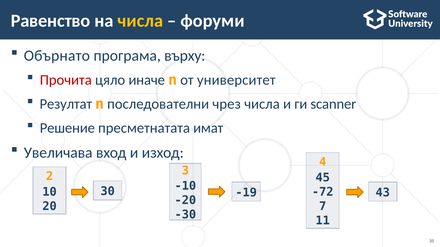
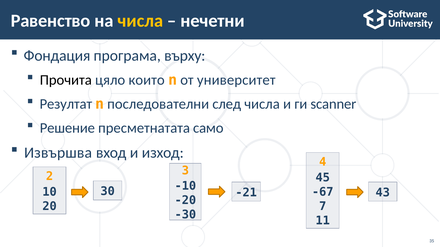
форуми: форуми -> нечетни (213, 21)
Обърнато: Обърнато -> Фондация (57, 56)
Прочита colour: red -> black (66, 80)
иначе: иначе -> които (147, 80)
чрез: чрез -> след (227, 104)
имат: имат -> само (208, 128)
Увеличава: Увеличава -> Извършва (58, 153)
-72: -72 -> -67 (323, 192)
-19: -19 -> -21 (246, 193)
